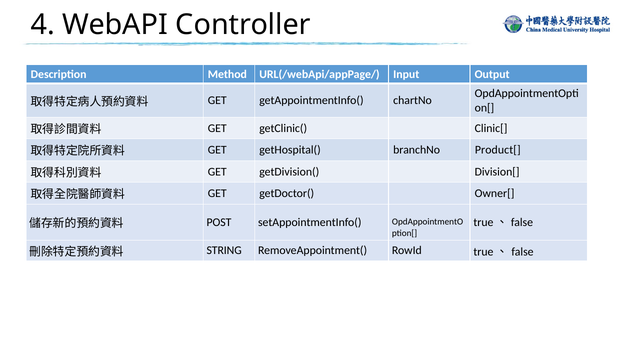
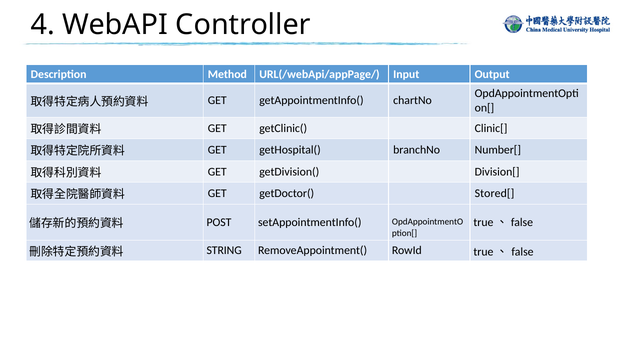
Product[: Product[ -> Number[ (498, 150)
Owner[: Owner[ -> Stored[ (494, 194)
